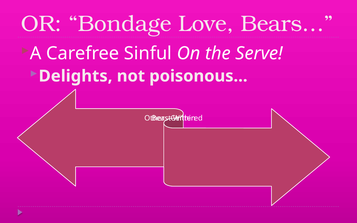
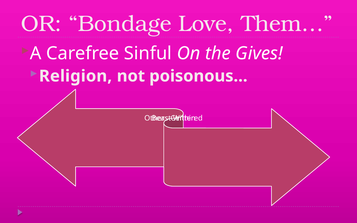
Bears…: Bears… -> Them… (287, 24)
Serve: Serve -> Gives (259, 53)
Delights: Delights -> Religion (75, 76)
